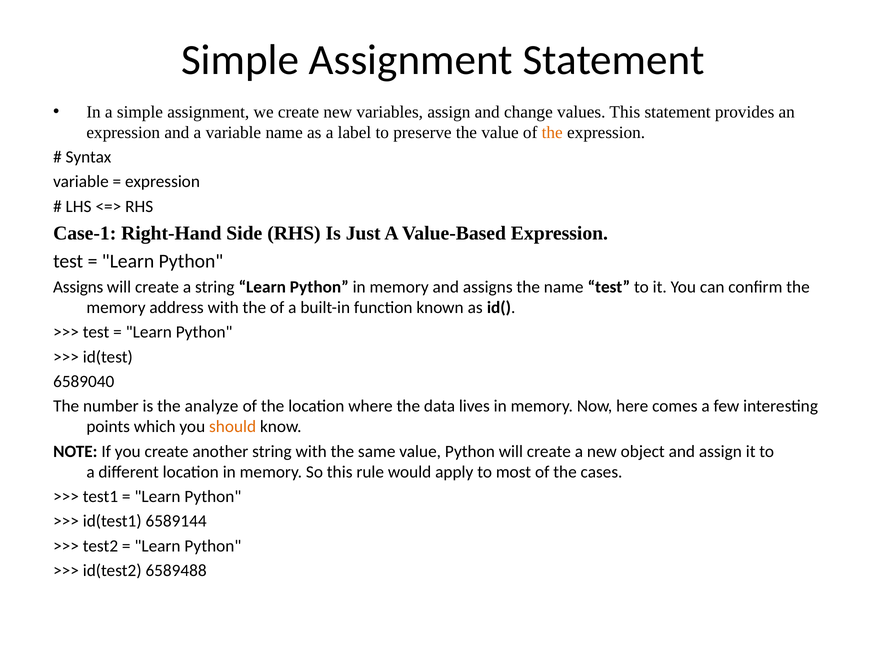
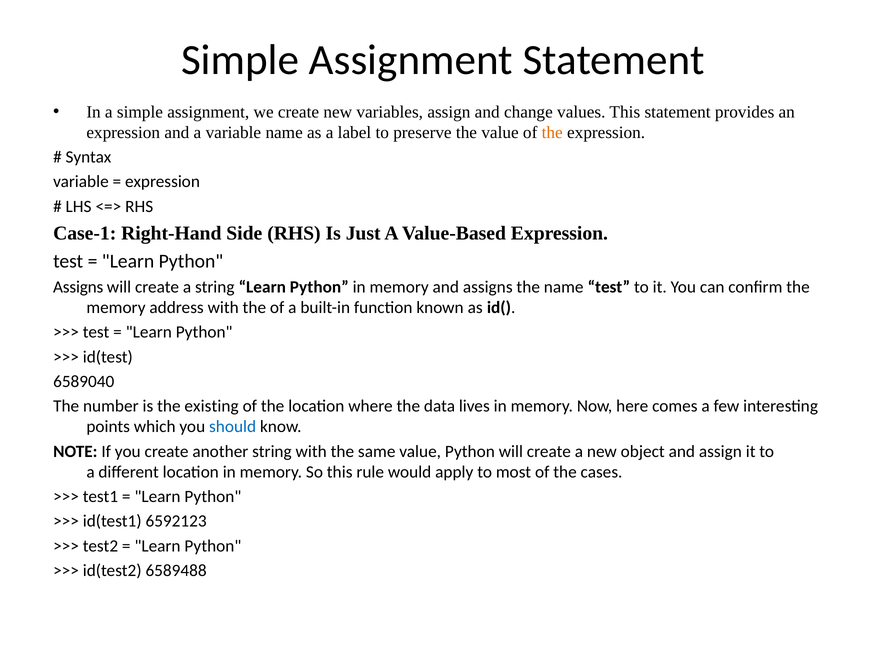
analyze: analyze -> existing (212, 406)
should colour: orange -> blue (233, 427)
6589144: 6589144 -> 6592123 (176, 522)
